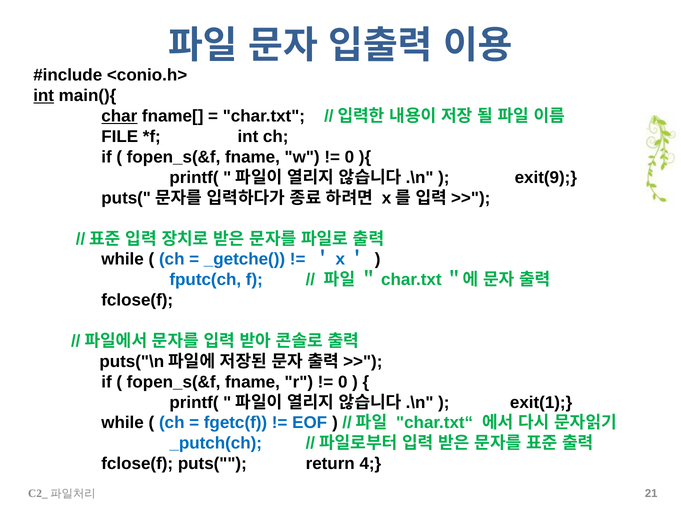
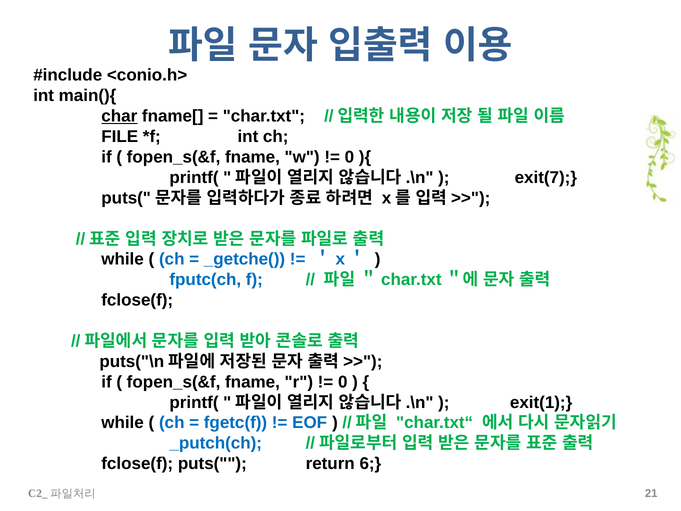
int underline: present -> none (44, 96)
exit(9: exit(9 -> exit(7 (546, 177)
4: 4 -> 6 (370, 463)
